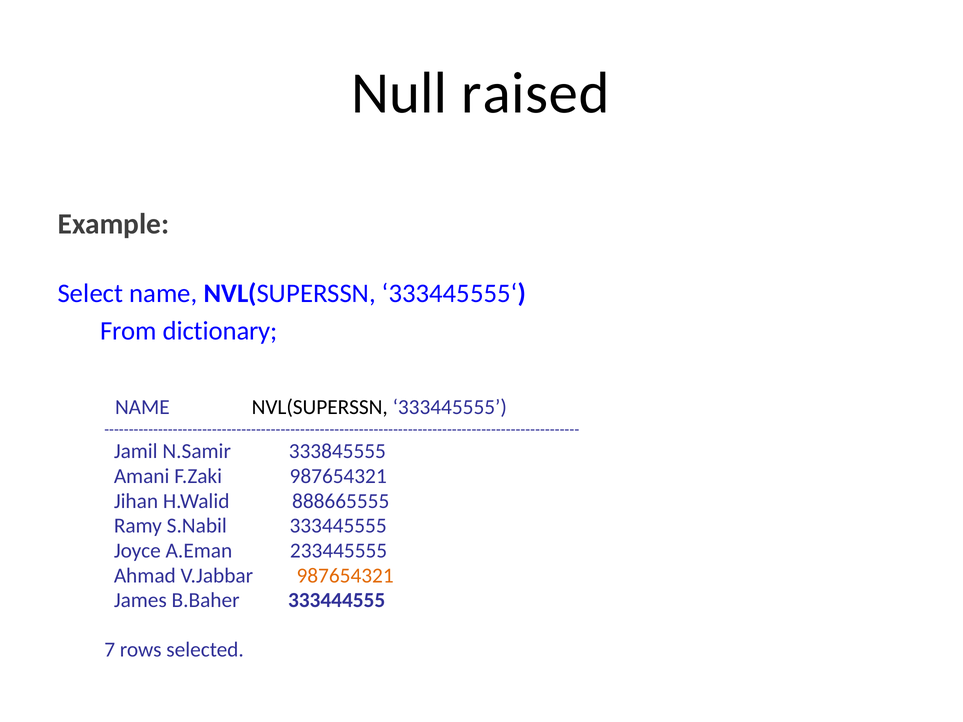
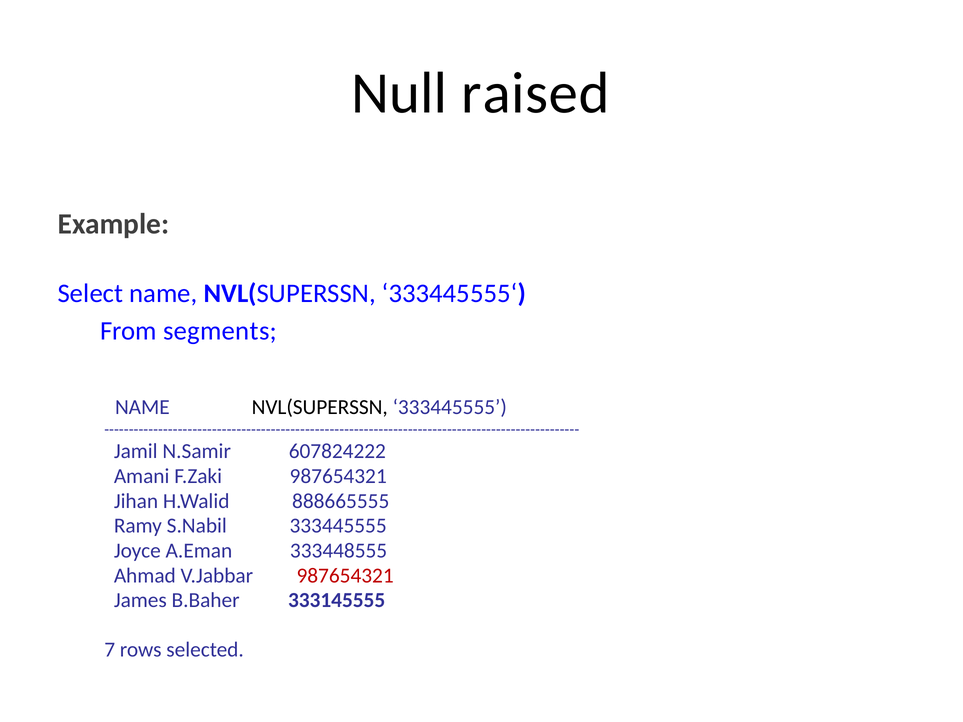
dictionary: dictionary -> segments (220, 331)
333845555: 333845555 -> 607824222 (337, 452)
233445555: 233445555 -> 333448555 (339, 551)
987654321 colour: orange -> red (345, 576)
333444555: 333444555 -> 333145555 (337, 601)
